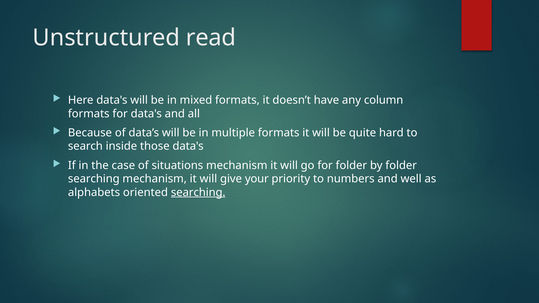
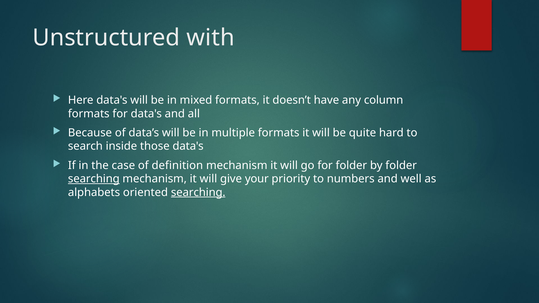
read: read -> with (211, 38)
situations: situations -> definition (177, 165)
searching underline: none -> present (94, 179)
